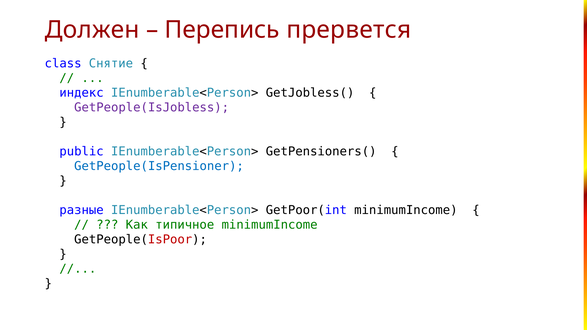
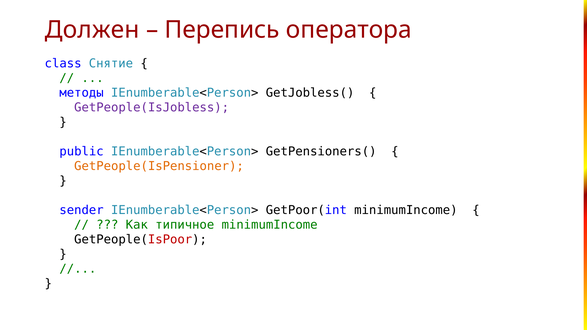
прервется: прервется -> оператора (349, 30)
индекс: индекс -> методы (82, 93)
GetPeople(IsPensioner colour: blue -> orange (159, 166)
разные: разные -> sender (82, 210)
